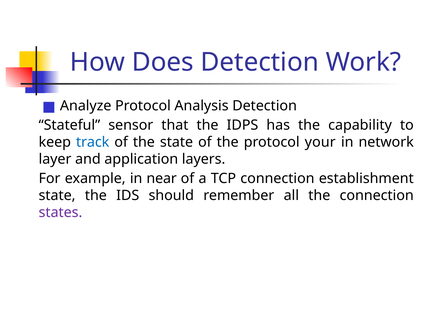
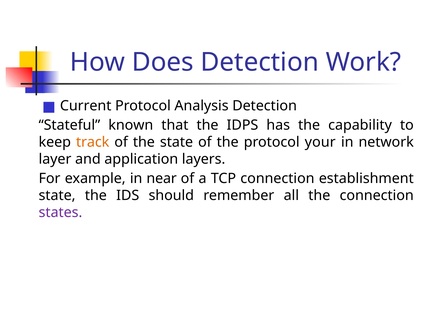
Analyze: Analyze -> Current (86, 106)
sensor: sensor -> known (131, 125)
track colour: blue -> orange (93, 142)
